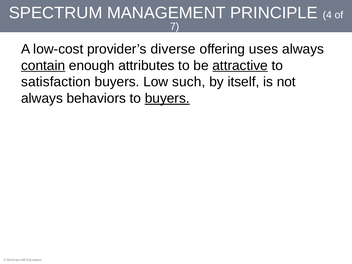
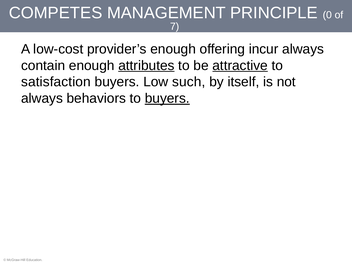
SPECTRUM: SPECTRUM -> COMPETES (56, 13)
4: 4 -> 0 (327, 15)
provider’s diverse: diverse -> enough (173, 49)
uses: uses -> incur (264, 49)
contain underline: present -> none (43, 66)
attributes underline: none -> present (146, 66)
